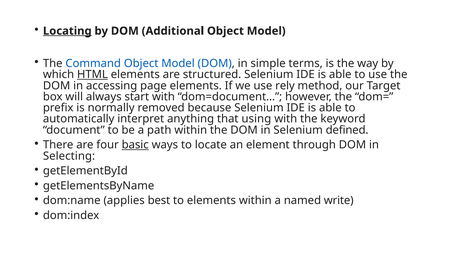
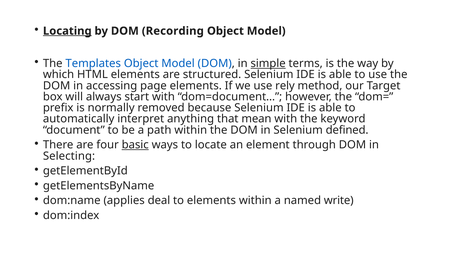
Additional: Additional -> Recording (173, 31)
Command: Command -> Templates (93, 64)
simple underline: none -> present (268, 64)
HTML underline: present -> none (92, 75)
using: using -> mean (256, 119)
best: best -> deal (159, 201)
